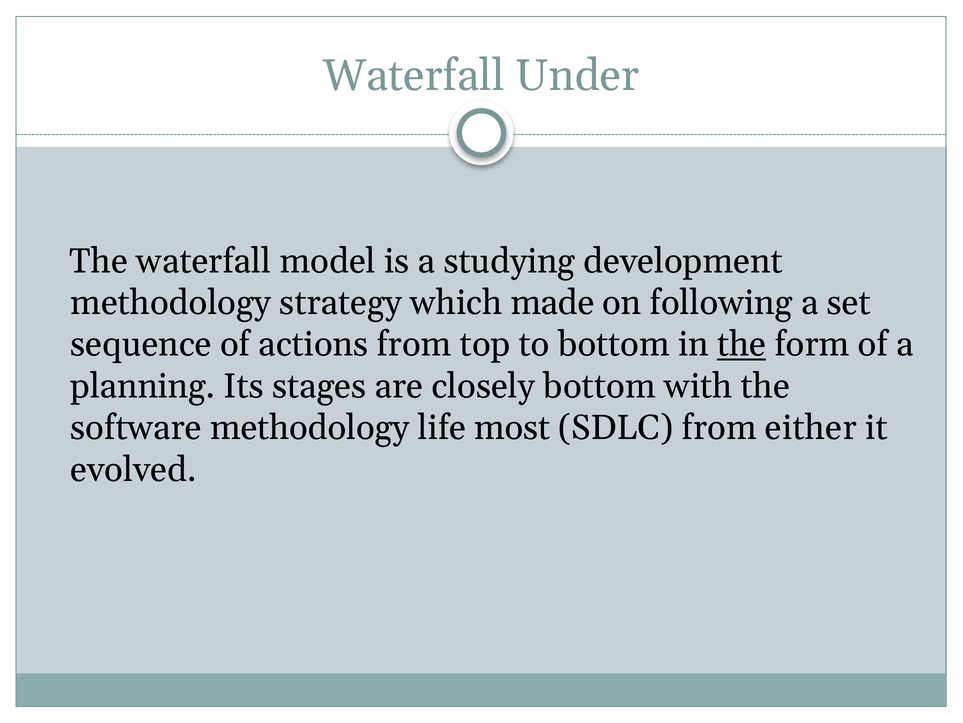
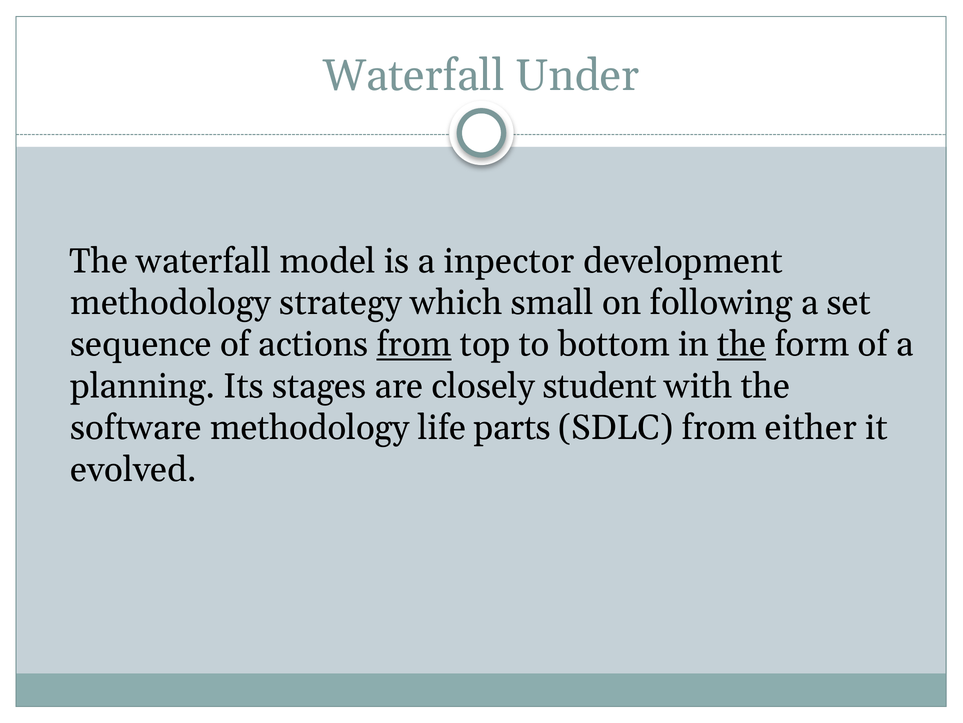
studying: studying -> inpector (509, 261)
made: made -> small (552, 302)
from underline: none -> present (414, 344)
closely bottom: bottom -> student (600, 386)
most: most -> parts (512, 428)
